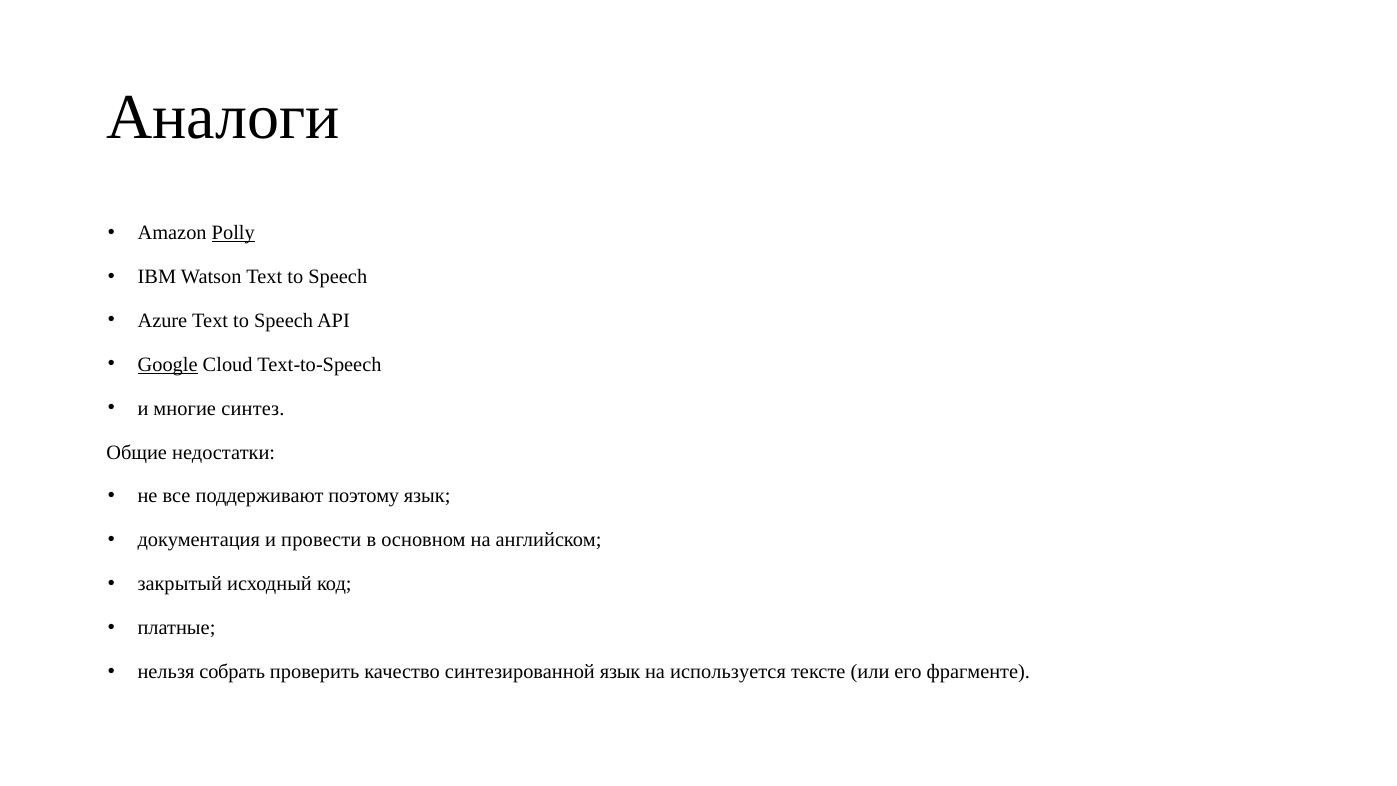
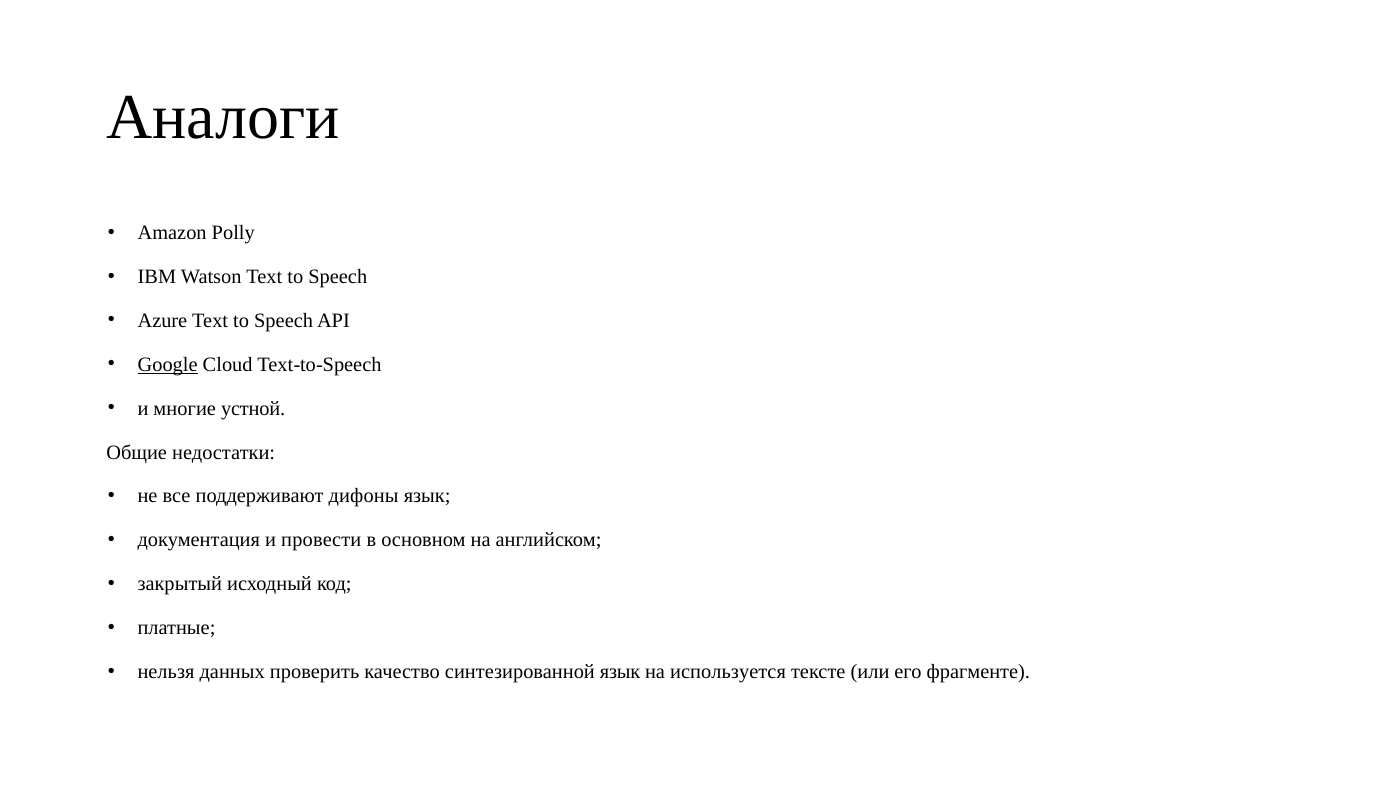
Polly underline: present -> none (233, 233)
синтез: синтез -> устной (253, 408)
поэтому: поэтому -> дифоны (364, 496)
собрать: собрать -> данных (232, 672)
